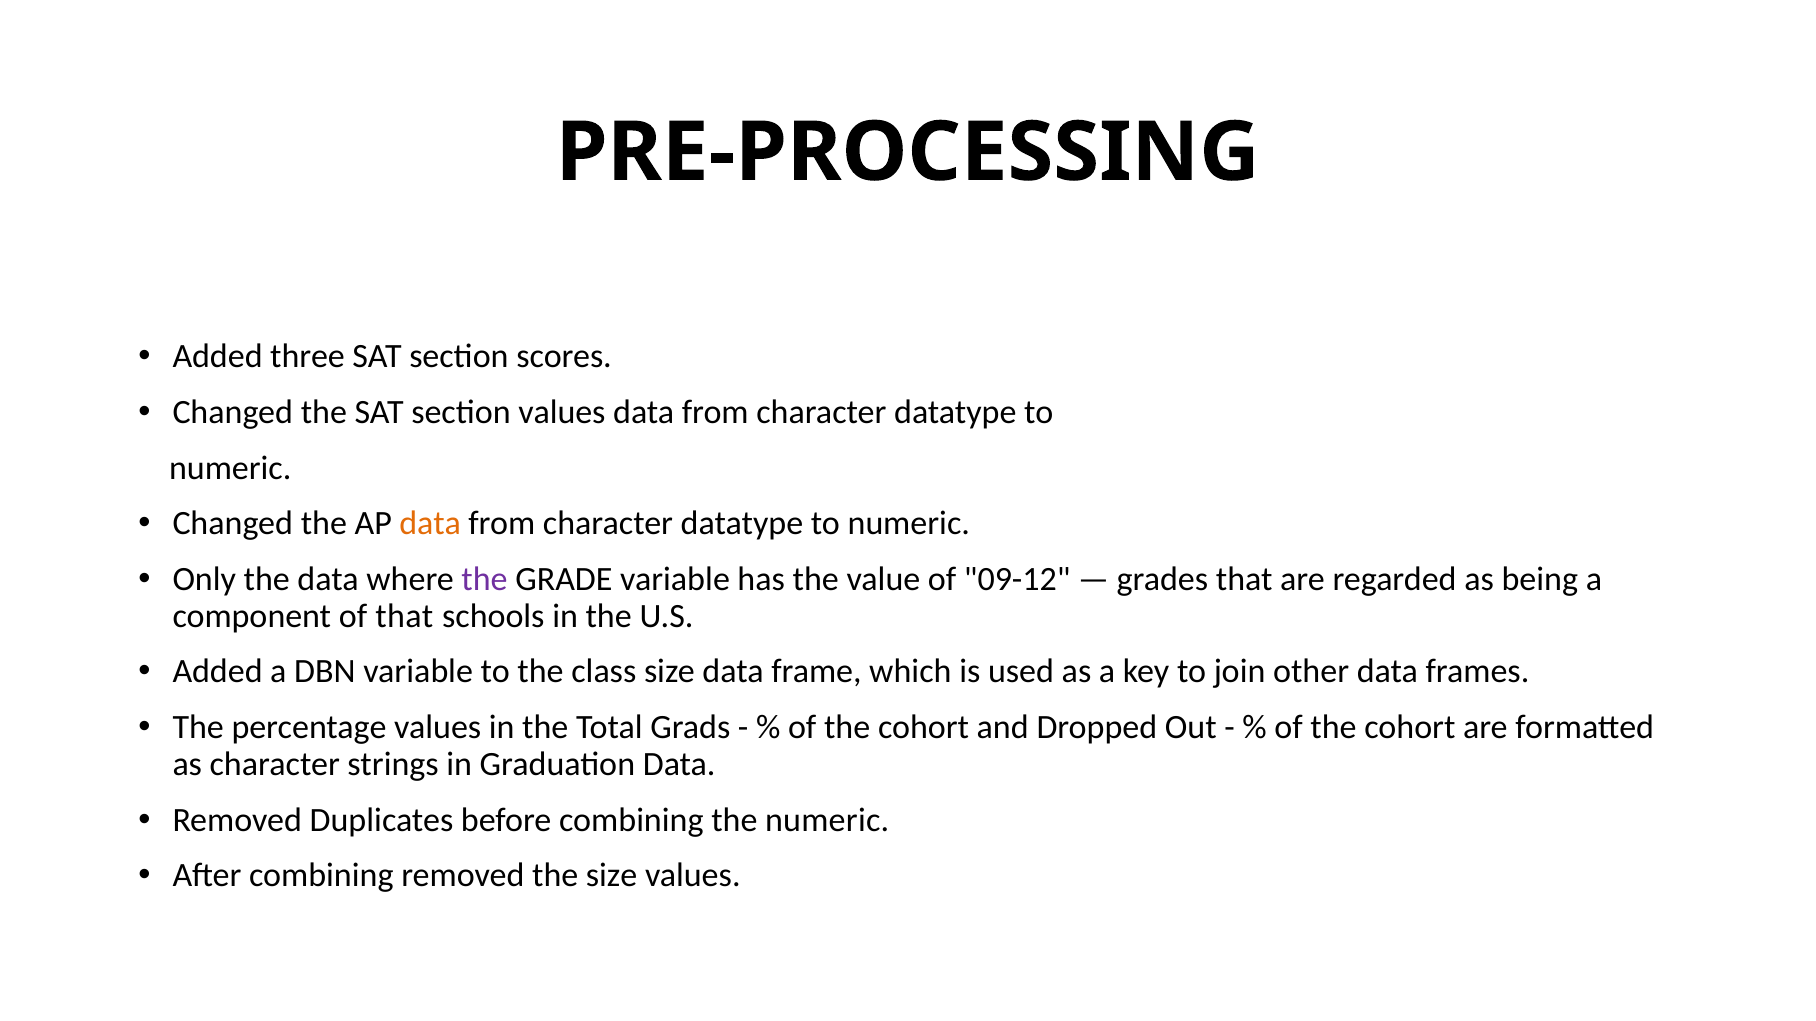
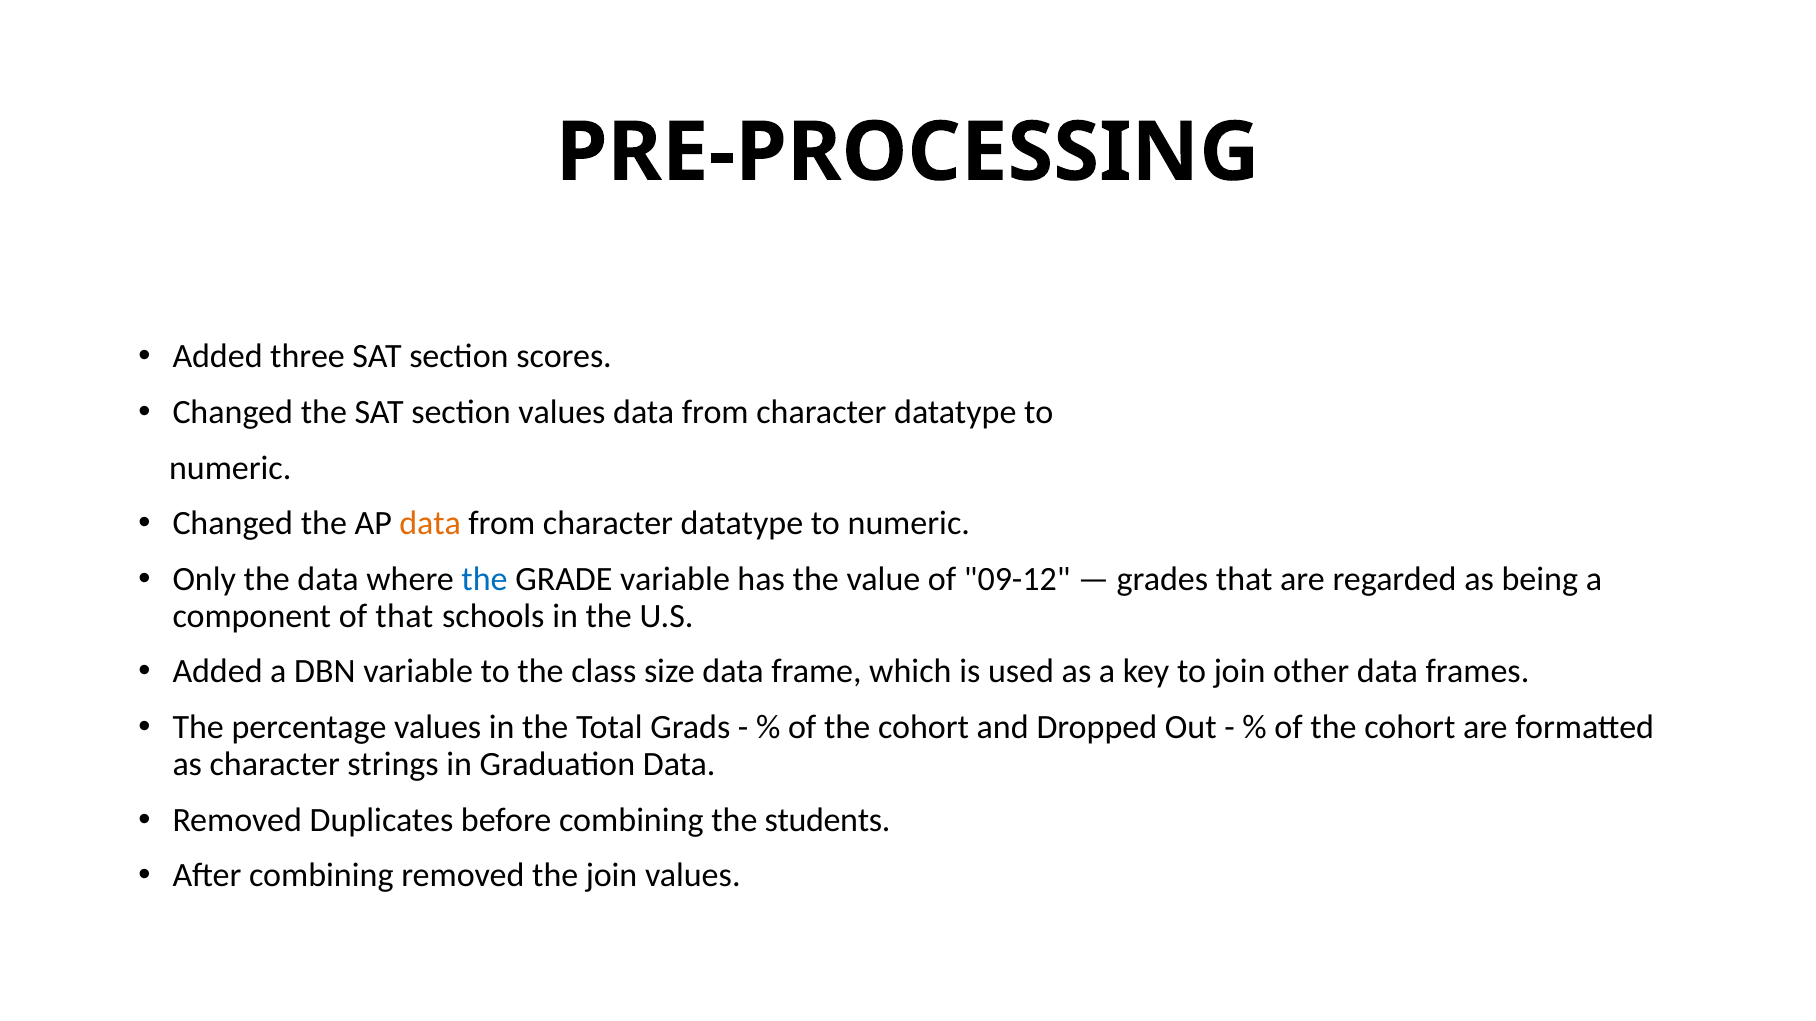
the colour: purple -> blue (484, 580)
the numeric: numeric -> students (827, 820)
the size: size -> join (612, 876)
